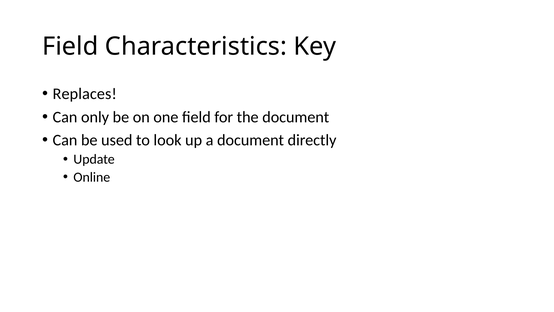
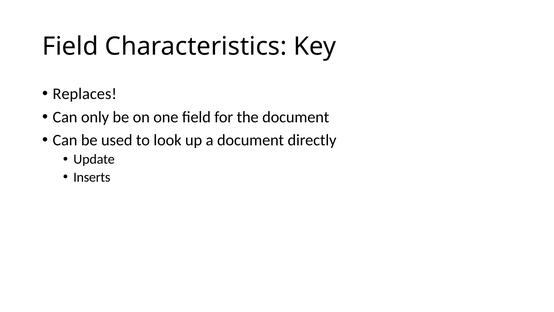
Online: Online -> Inserts (92, 177)
